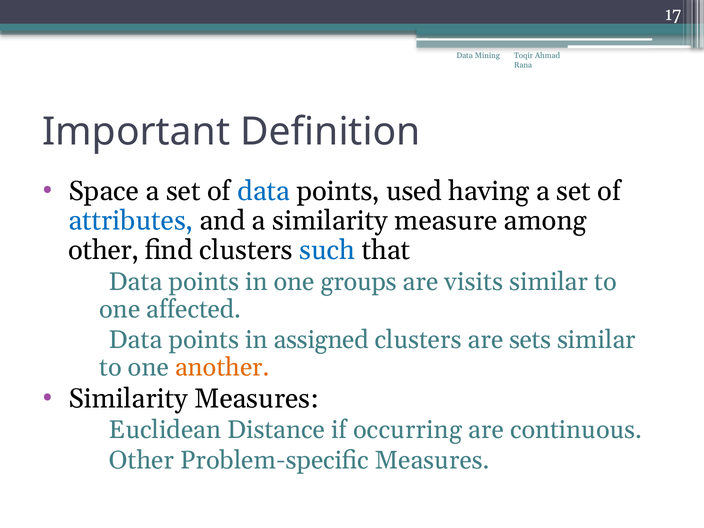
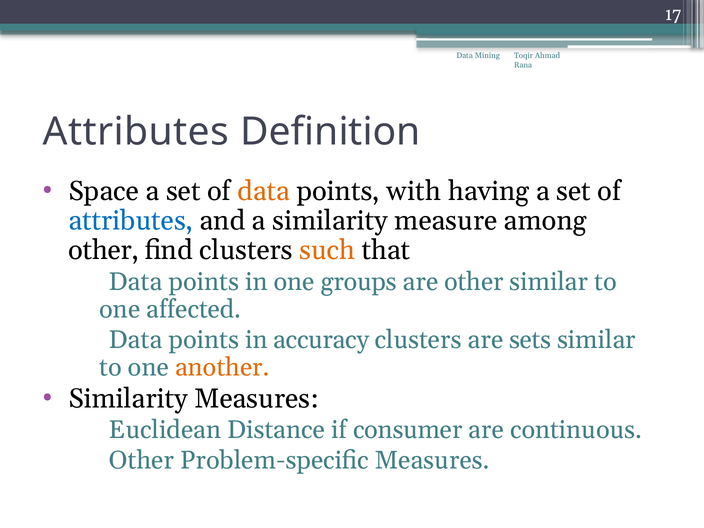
Important: Important -> Attributes (136, 132)
data colour: blue -> orange (264, 191)
used: used -> with (414, 191)
such colour: blue -> orange (327, 250)
are visits: visits -> other (474, 282)
assigned: assigned -> accuracy (321, 340)
occurring: occurring -> consumer (408, 430)
